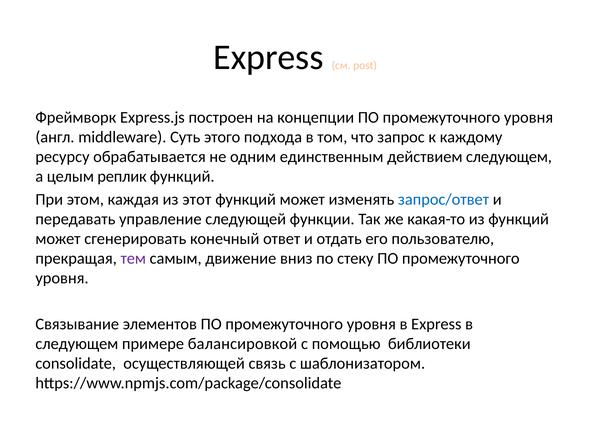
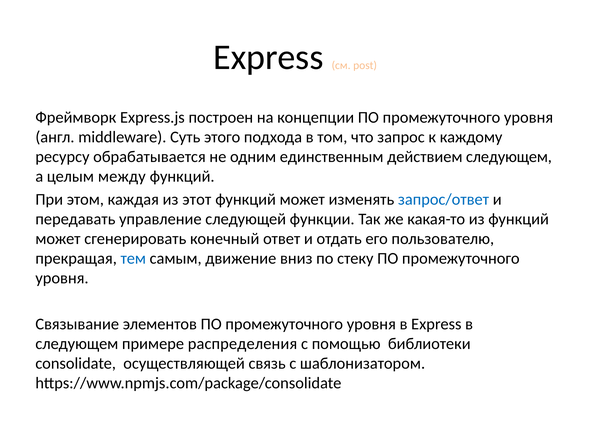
реплик: реплик -> между (122, 176)
тем colour: purple -> blue (133, 258)
балансировкой: балансировкой -> распределения (243, 343)
